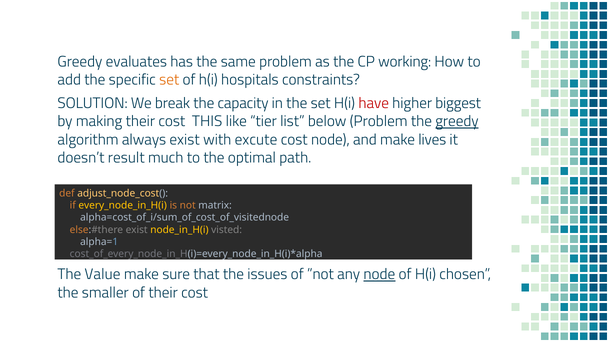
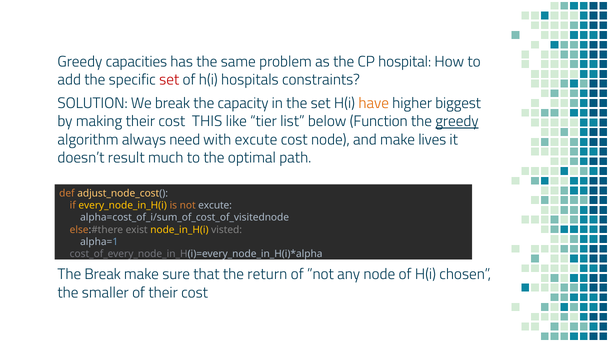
evaluates: evaluates -> capacities (136, 62)
working: working -> hospital (405, 62)
set colour: orange -> red (169, 80)
have colour: red -> orange (374, 103)
below Problem: Problem -> Function (379, 122)
always exist: exist -> need (185, 140)
not matrix: matrix -> excute (215, 206)
The Value: Value -> Break (103, 275)
issues: issues -> return (267, 275)
node underline: present -> none (379, 275)
